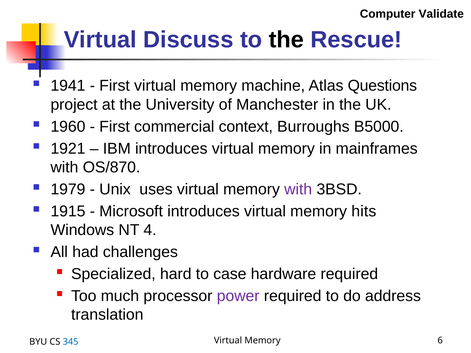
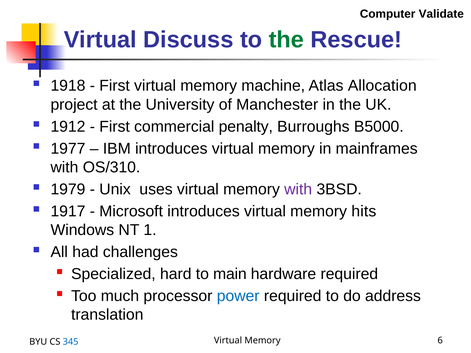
the colour: black -> green (286, 40)
1941: 1941 -> 1918 (68, 86)
Questions: Questions -> Allocation (382, 86)
1960: 1960 -> 1912 (68, 127)
context: context -> penalty (246, 127)
1921: 1921 -> 1977 (68, 149)
OS/870: OS/870 -> OS/310 (112, 167)
1915: 1915 -> 1917 (68, 211)
4: 4 -> 1 (150, 230)
case: case -> main (230, 274)
power colour: purple -> blue (238, 296)
